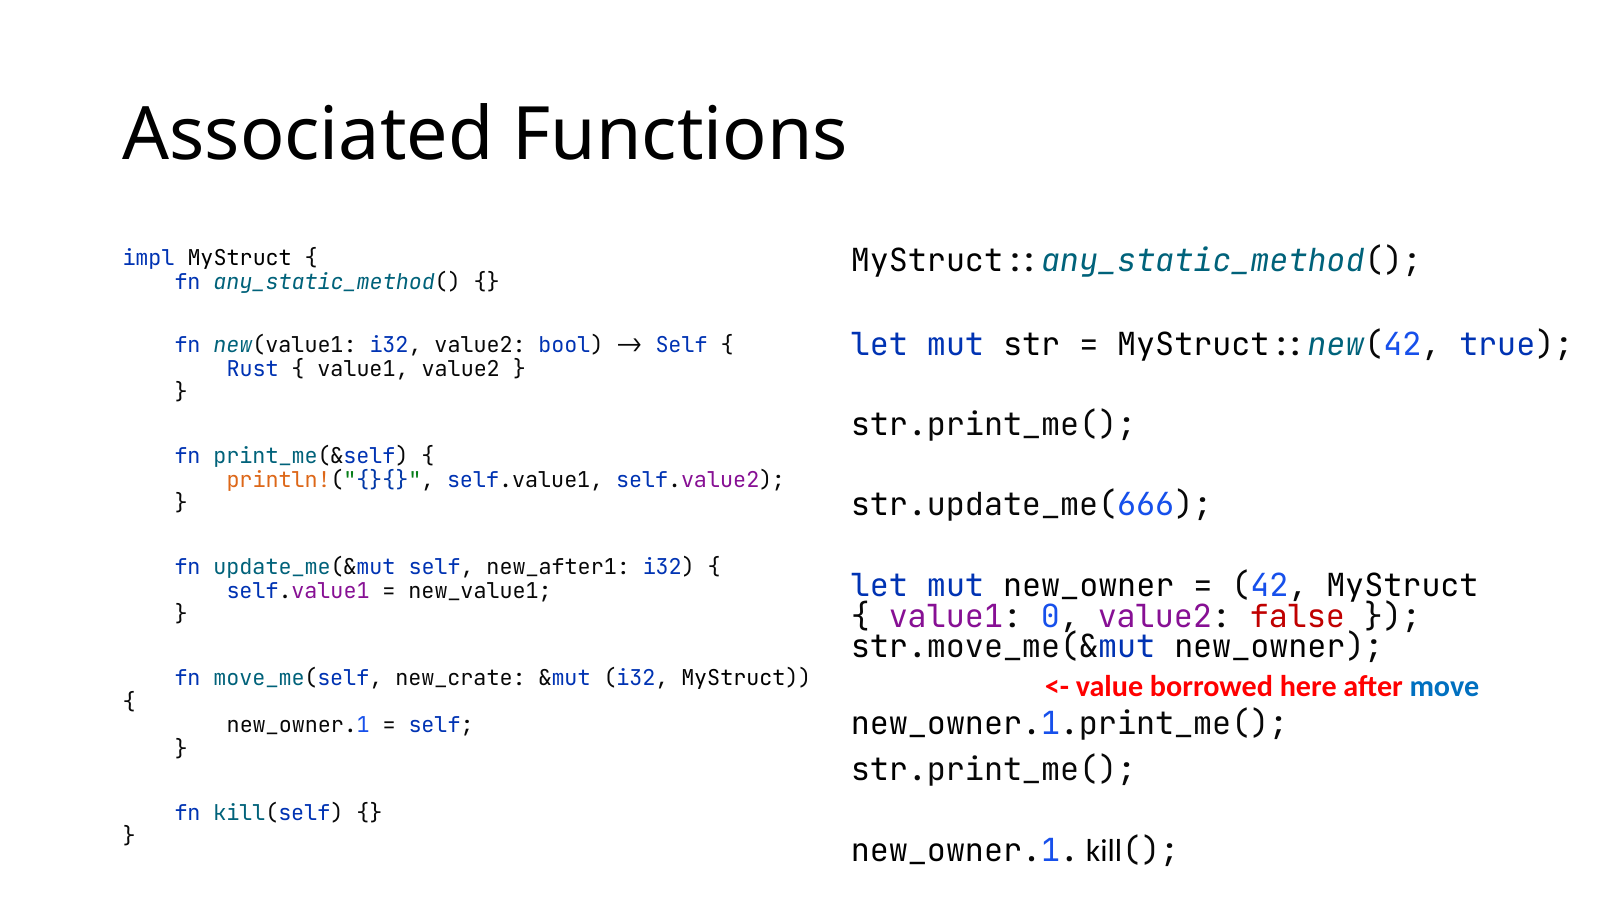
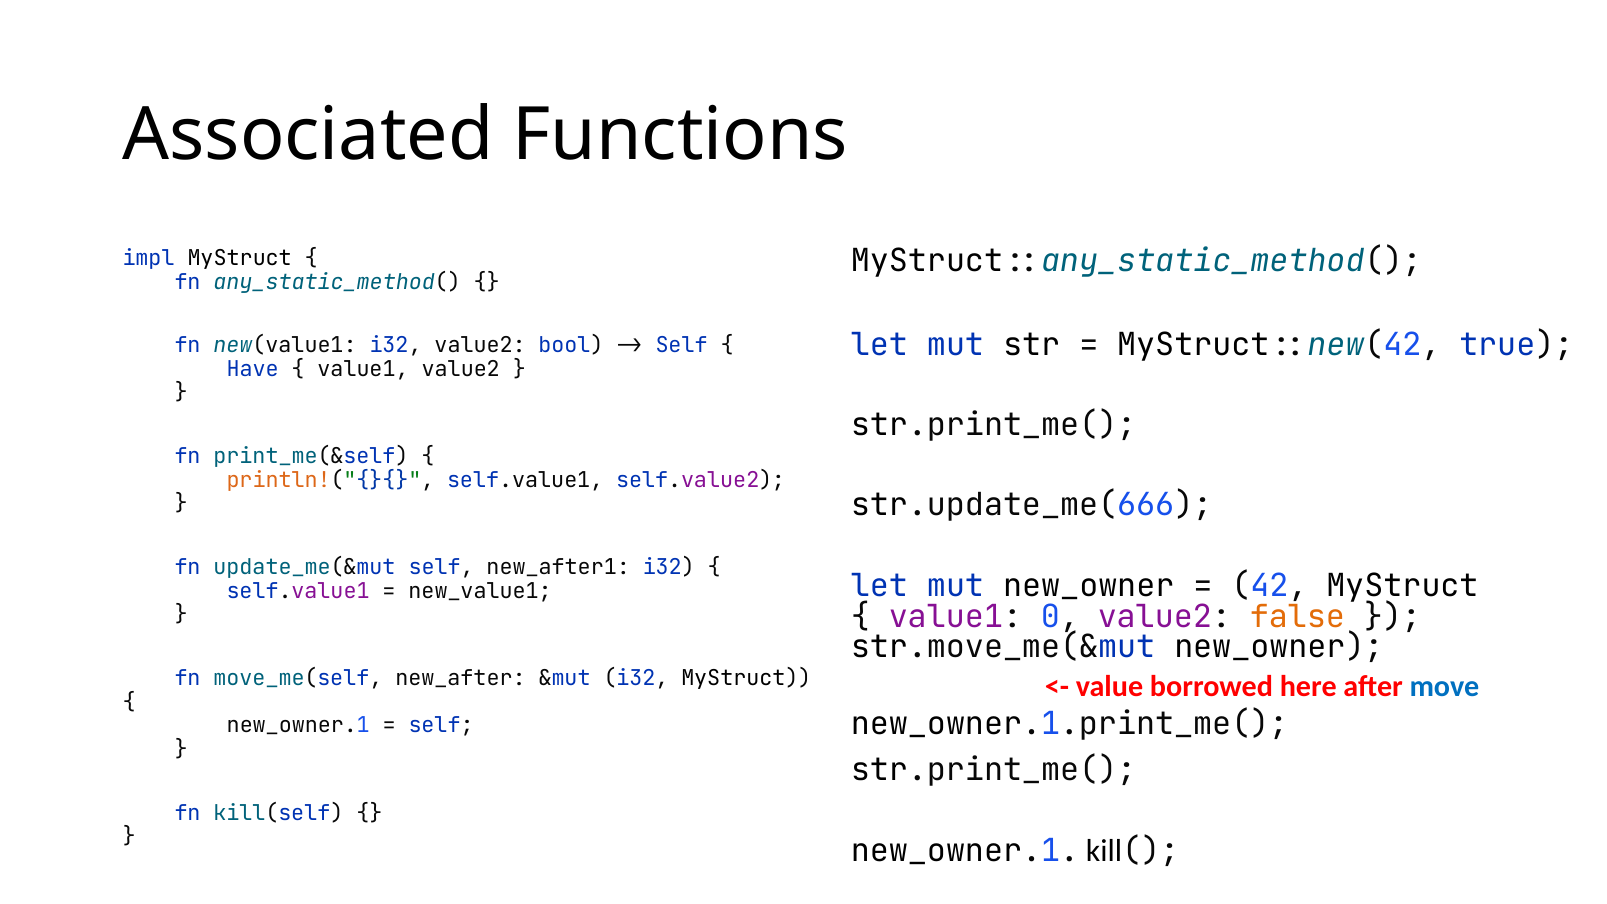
Rust: Rust -> Have (253, 369)
false colour: red -> orange (1297, 617)
new_crate: new_crate -> new_after (460, 678)
